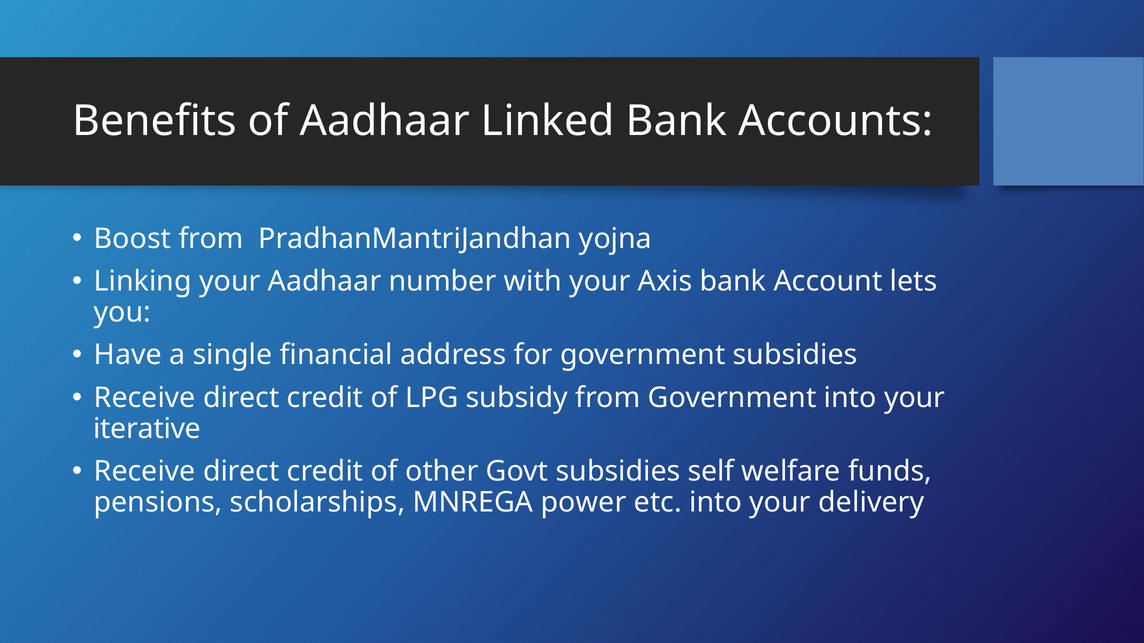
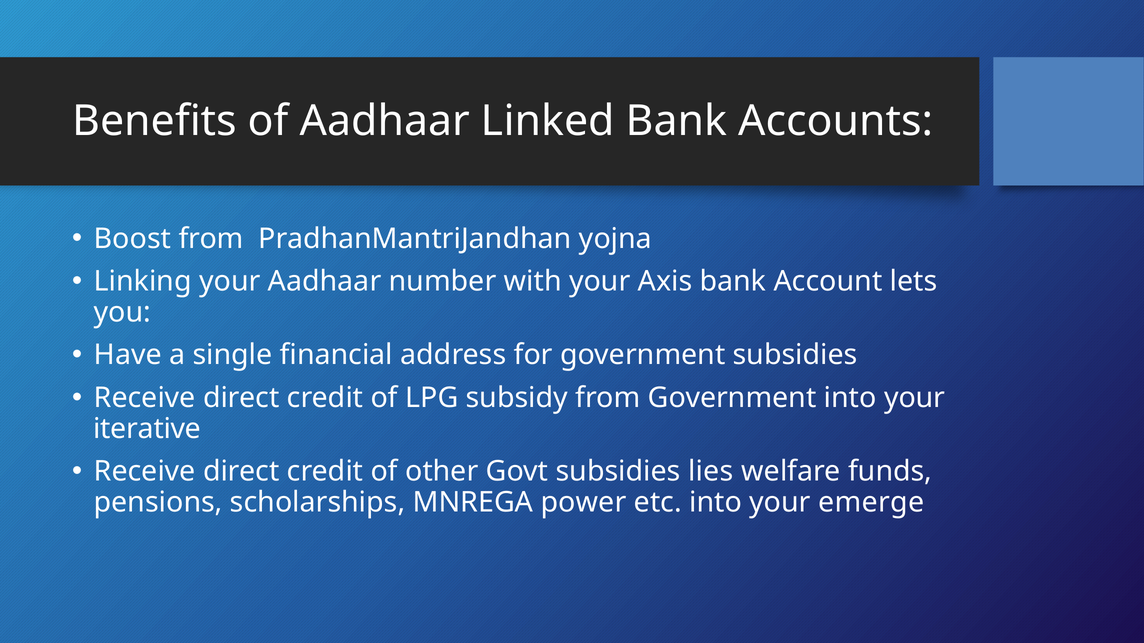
self: self -> lies (711, 472)
delivery: delivery -> emerge (871, 503)
